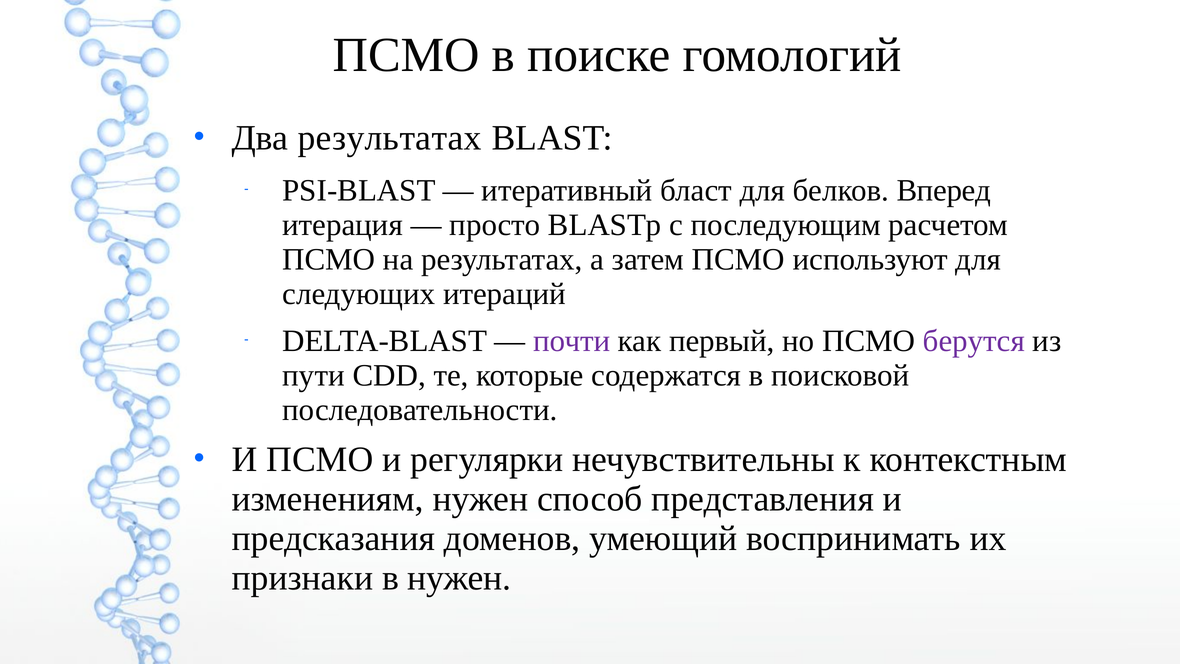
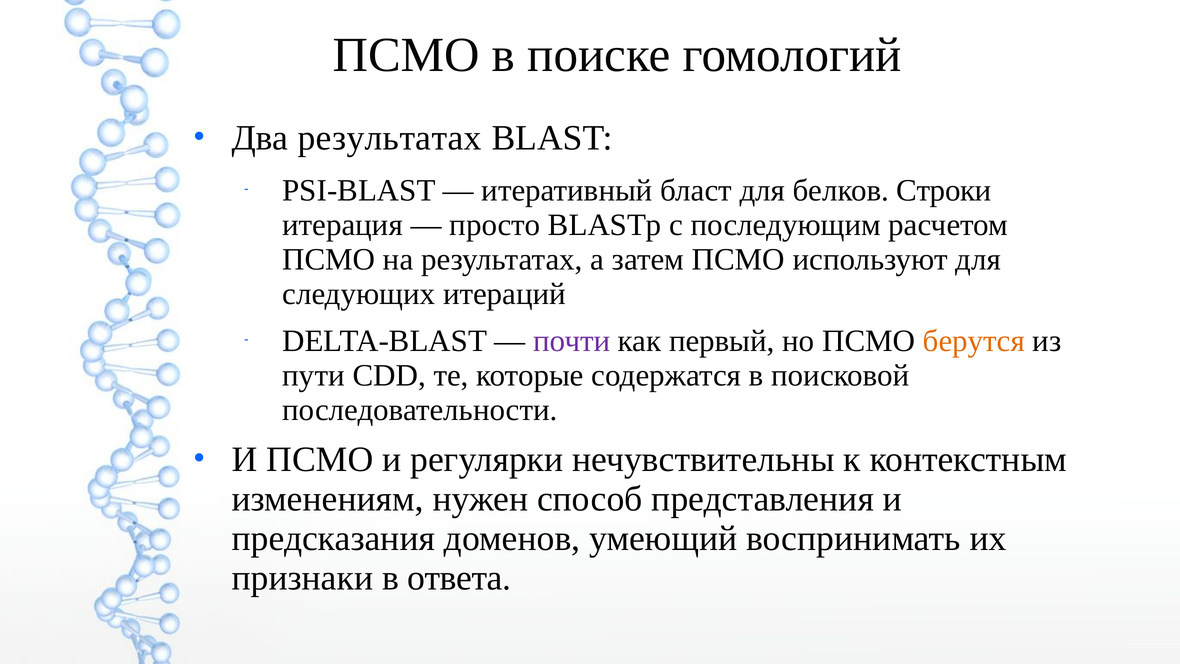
Вперед: Вперед -> Строки (944, 191)
берутся colour: purple -> orange (974, 341)
в нужен: нужен -> ответа (459, 578)
